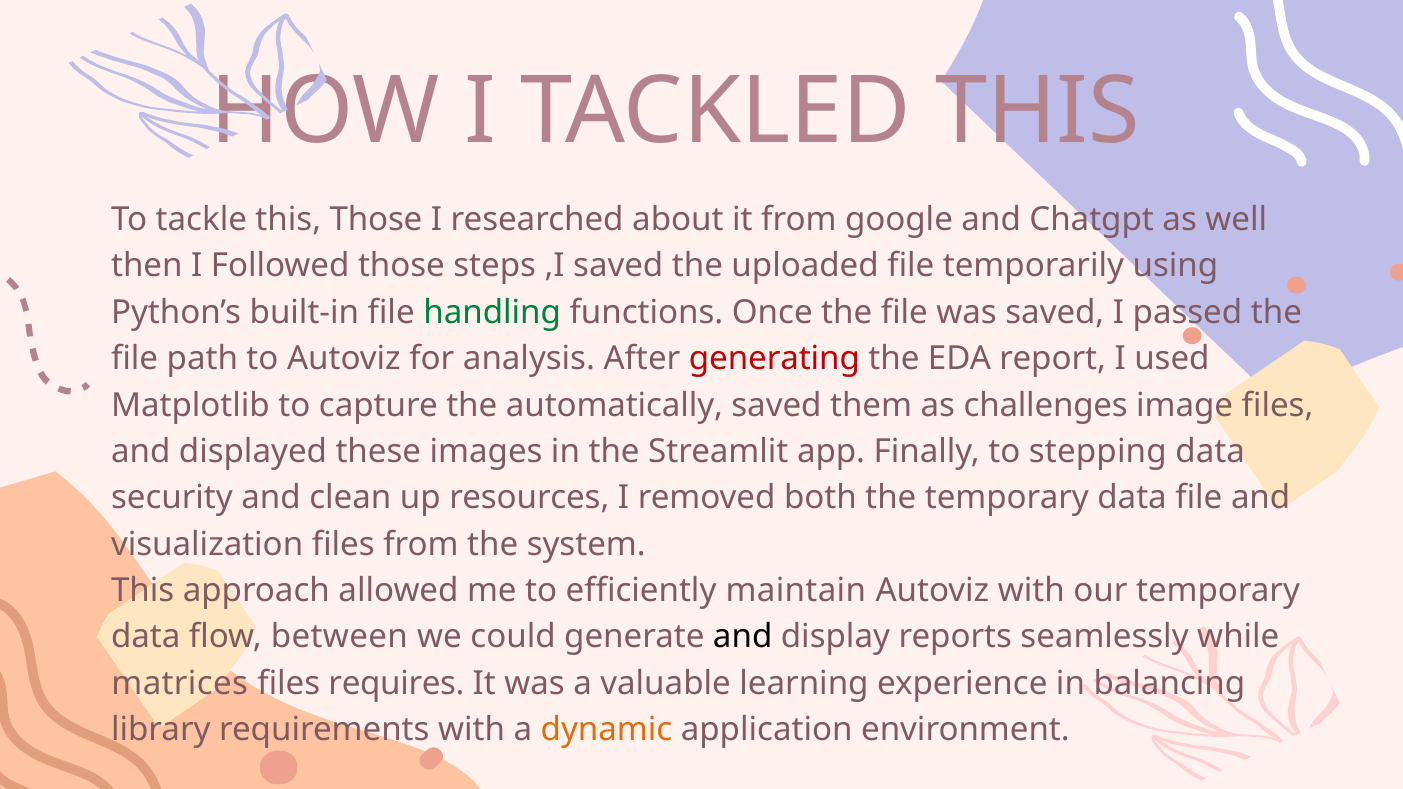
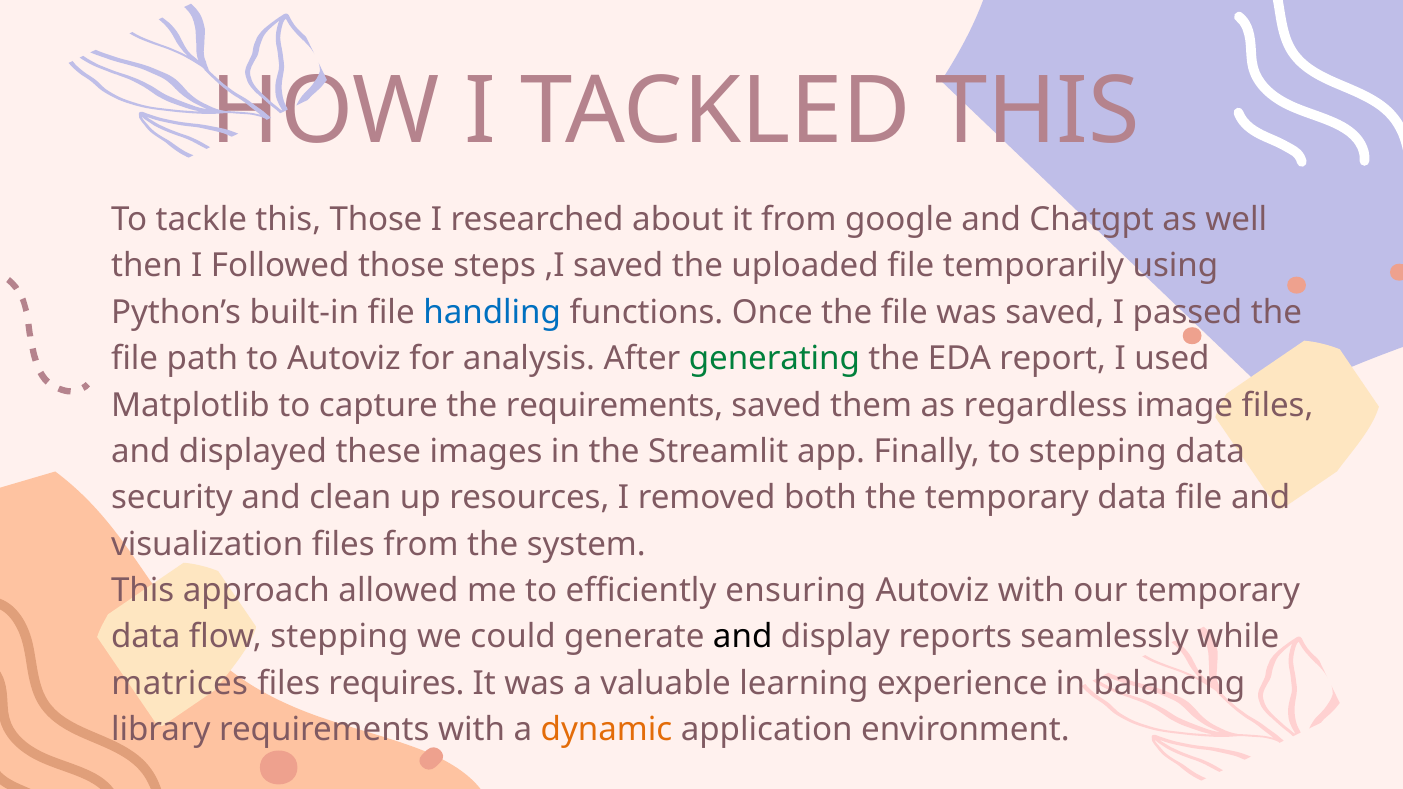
handling colour: green -> blue (492, 312)
generating colour: red -> green (774, 359)
the automatically: automatically -> requirements (615, 405)
challenges: challenges -> regardless (1046, 405)
maintain: maintain -> ensuring (796, 591)
flow between: between -> stepping (339, 637)
